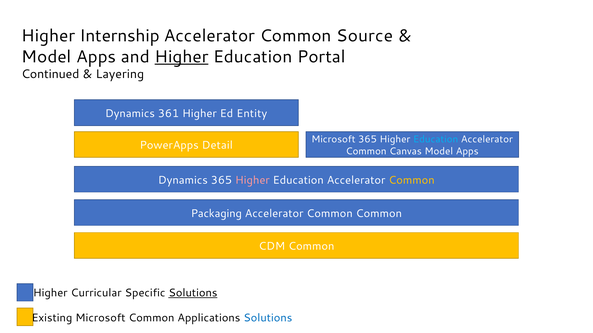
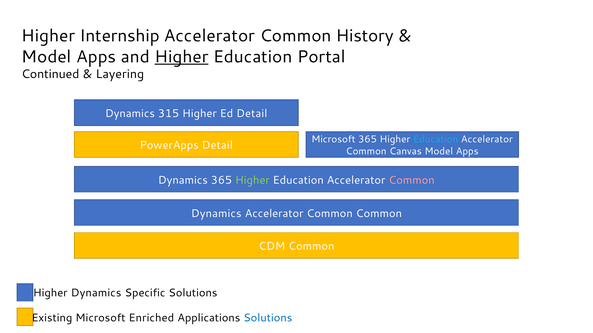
Source: Source -> History (365, 36)
361: 361 -> 315 (168, 114)
Ed Entity: Entity -> Detail (252, 114)
Higher colour: pink -> light green (252, 180)
Common colour: yellow -> pink (412, 180)
Packaging: Packaging -> Dynamics (216, 214)
Higher Curricular: Curricular -> Dynamics (96, 293)
Solutions underline: present -> none (193, 293)
Microsoft Common: Common -> Enriched (151, 318)
